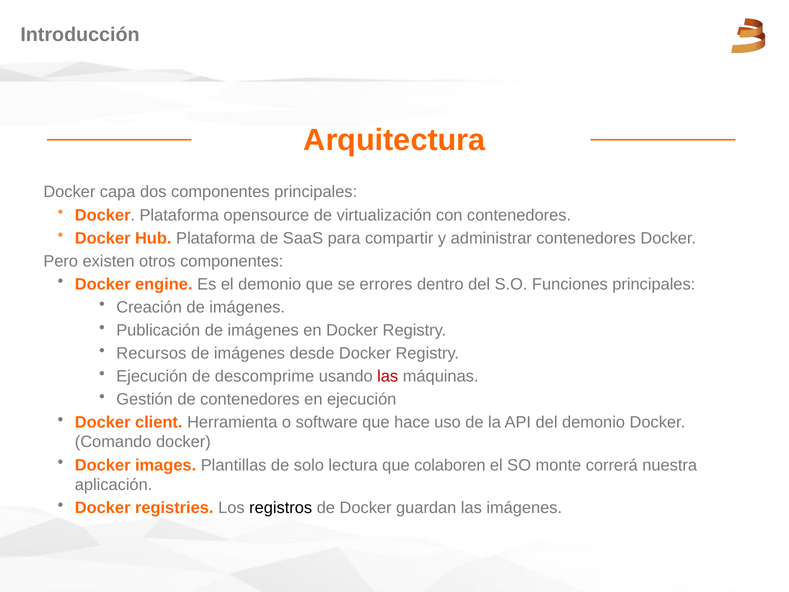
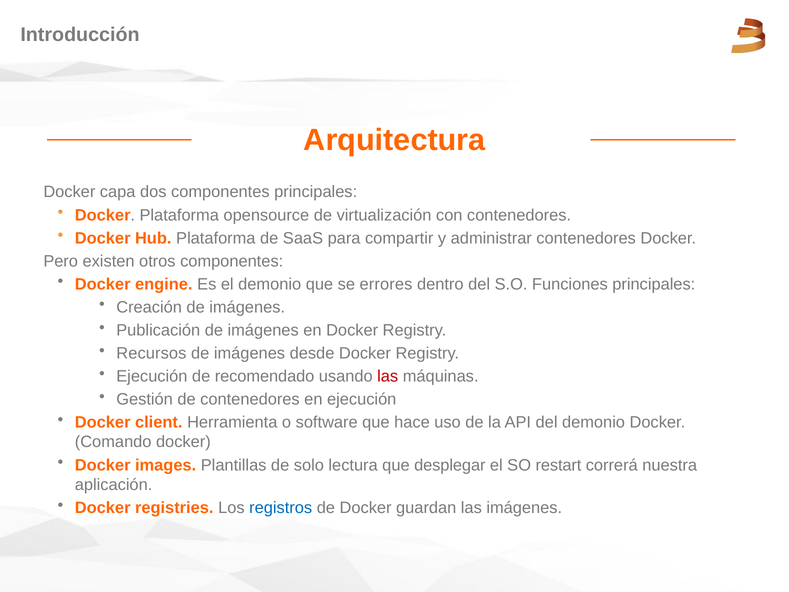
descomprime: descomprime -> recomendado (265, 376)
colaboren: colaboren -> desplegar (450, 465)
monte: monte -> restart (558, 465)
registros colour: black -> blue (281, 508)
